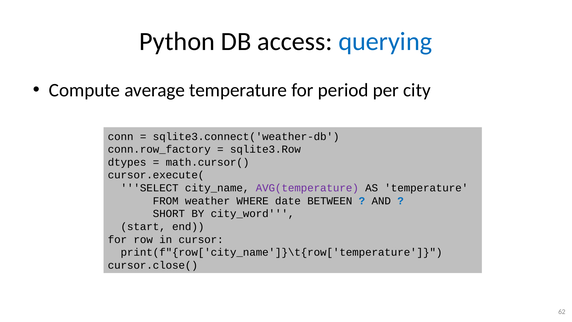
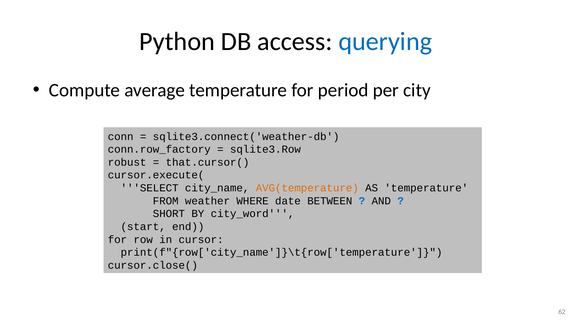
dtypes: dtypes -> robust (127, 162)
math.cursor(: math.cursor( -> that.cursor( (208, 162)
AVG(temperature colour: purple -> orange (307, 188)
